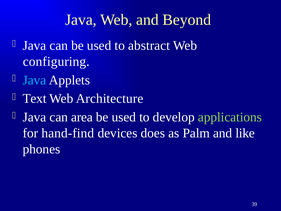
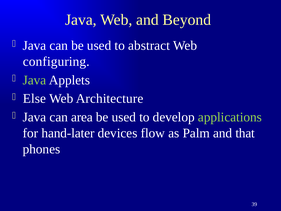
Java colour: light blue -> light green (35, 80)
Text: Text -> Else (34, 98)
hand-find: hand-find -> hand-later (68, 133)
does: does -> flow (153, 133)
like: like -> that (245, 133)
